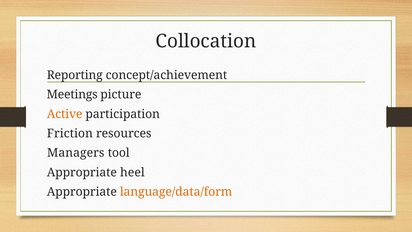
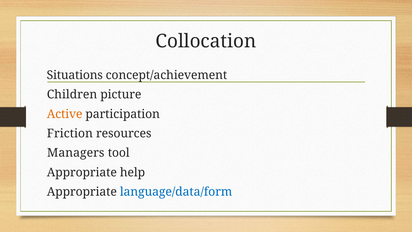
Reporting: Reporting -> Situations (75, 75)
Meetings: Meetings -> Children (72, 95)
heel: heel -> help (132, 172)
language/data/form colour: orange -> blue (176, 192)
